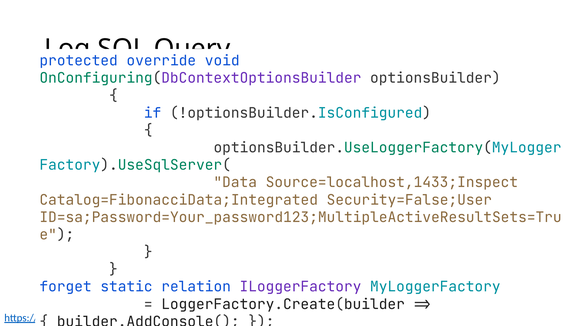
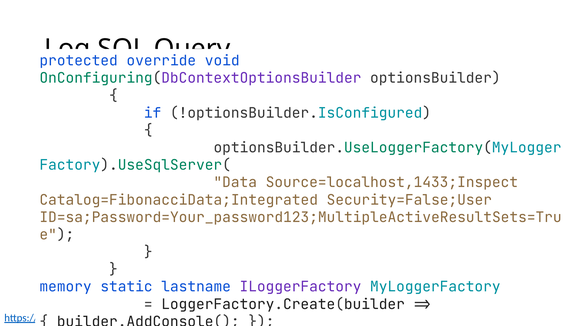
forget: forget -> memory (66, 287)
relation: relation -> lastname (196, 287)
